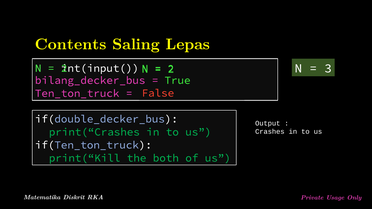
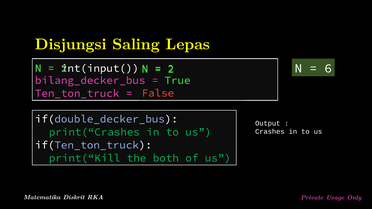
Contents: Contents -> Disjungsi (71, 44)
3: 3 -> 6 (328, 68)
